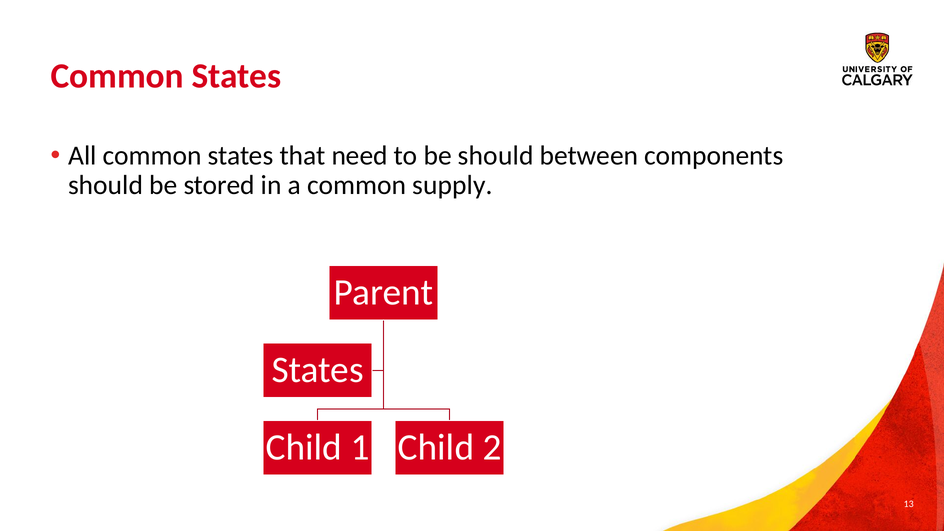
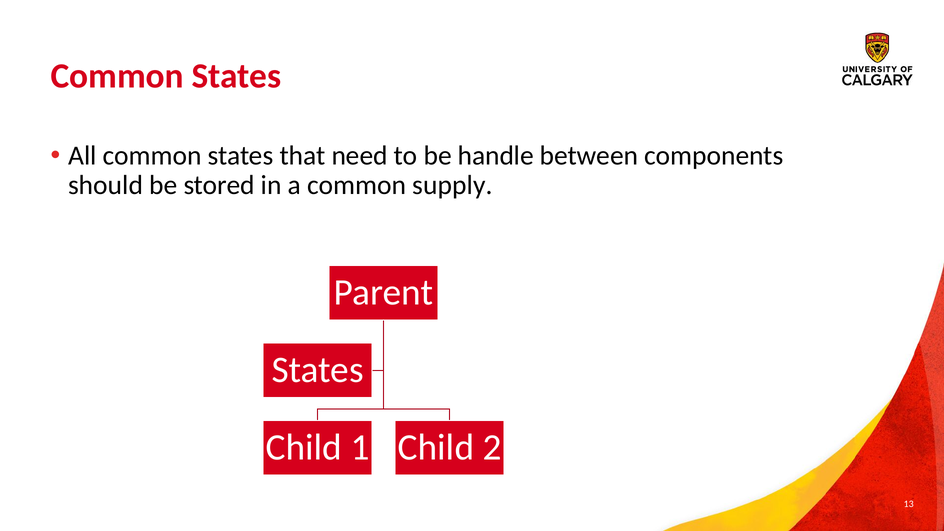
be should: should -> handle (496, 156)
